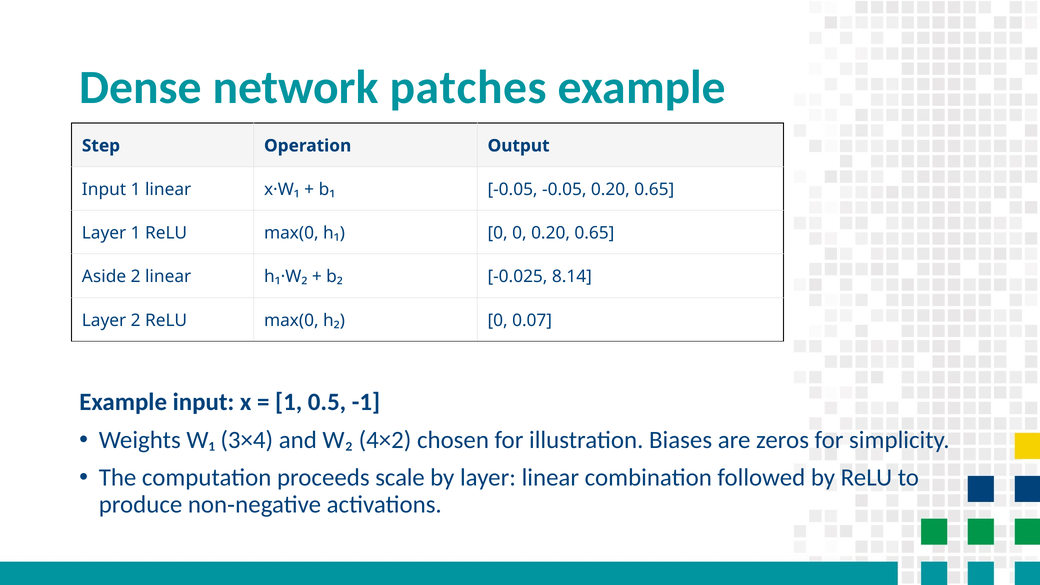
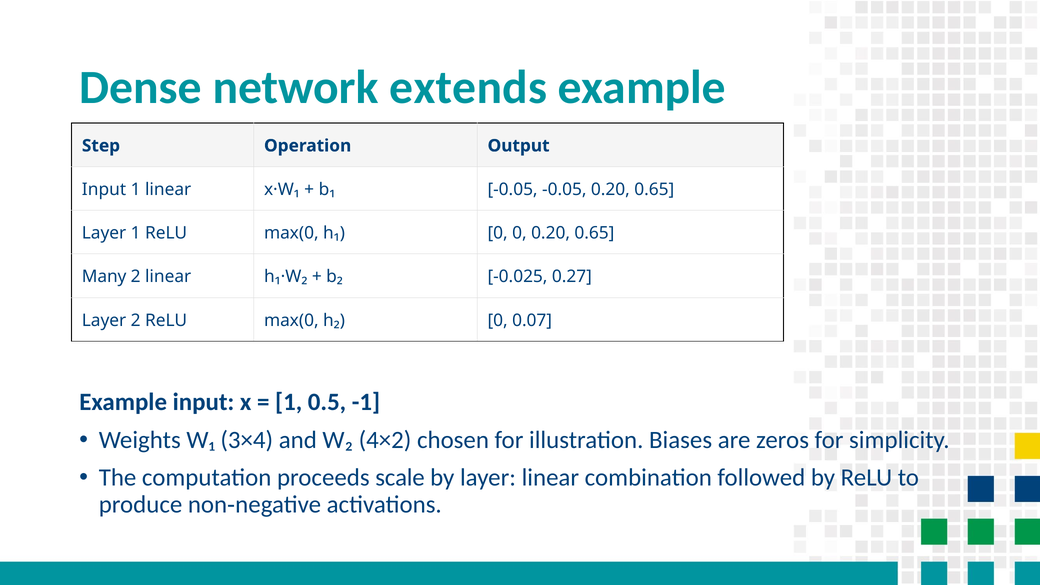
patches: patches -> extends (468, 87)
Aside: Aside -> Many (104, 277)
8.14: 8.14 -> 0.27 (572, 277)
